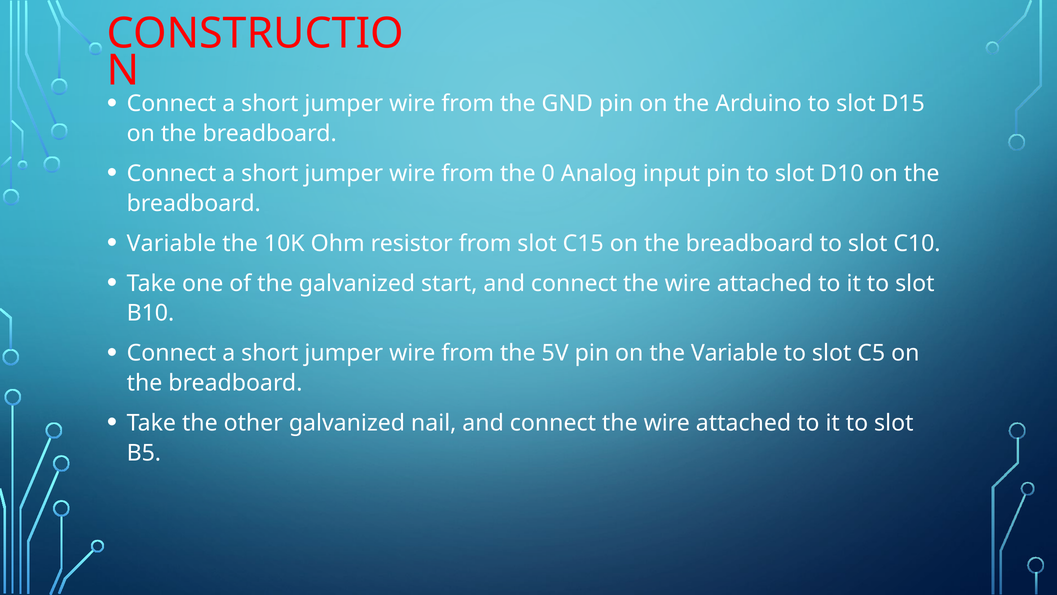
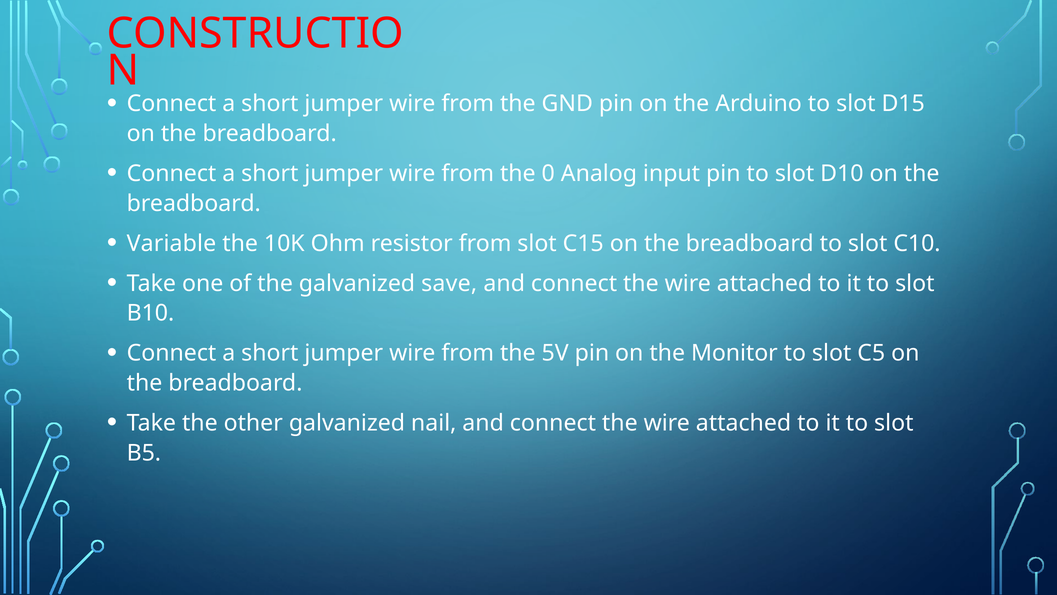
start: start -> save (449, 283)
the Variable: Variable -> Monitor (734, 353)
